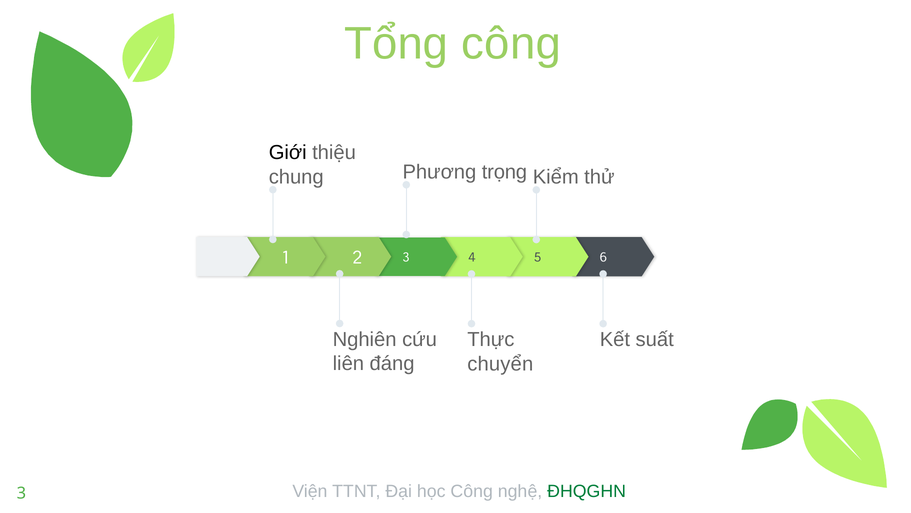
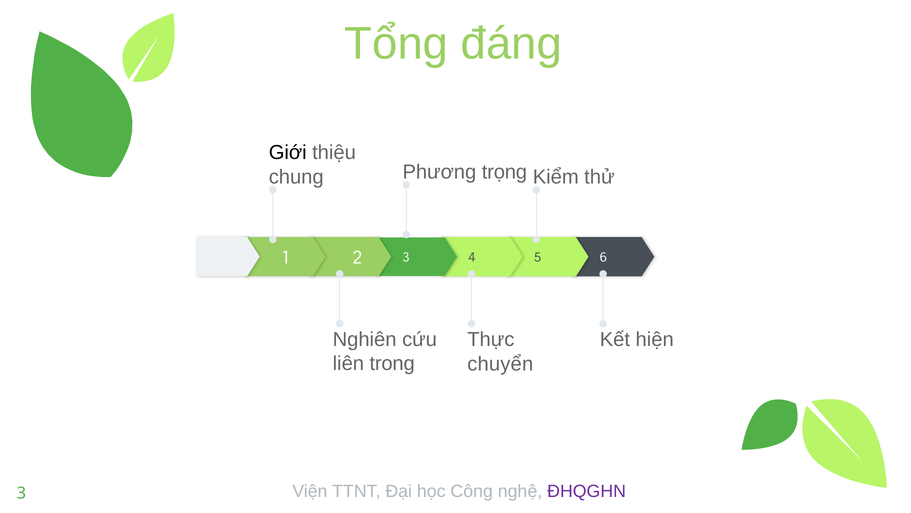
Tổng công: công -> đáng (511, 44)
suất: suất -> hiện (655, 339)
đáng: đáng -> trong (392, 363)
ĐHQGHN colour: green -> purple (587, 491)
